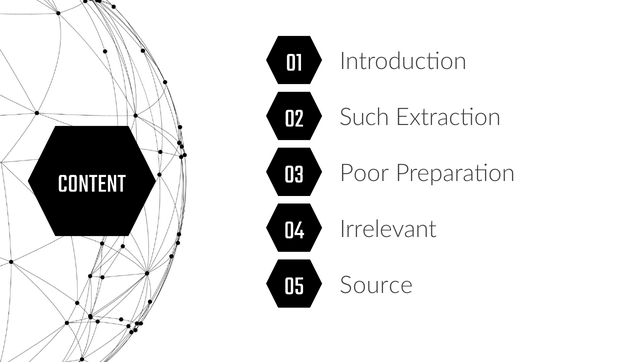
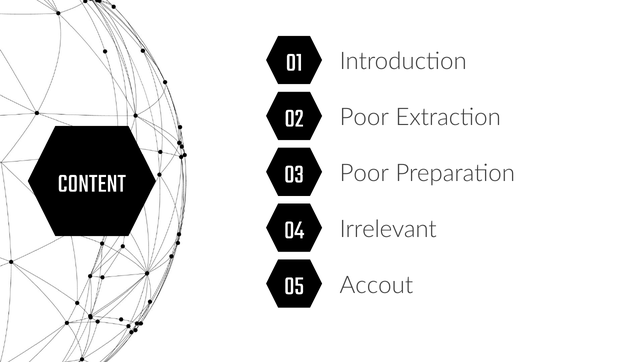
Such: Such -> Poor (364, 117)
Source: Source -> Accout (376, 285)
